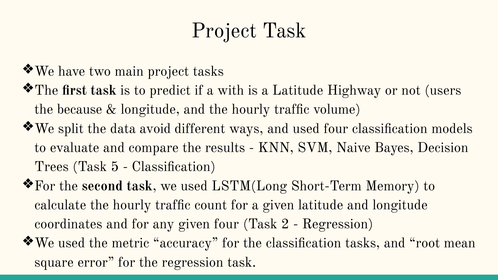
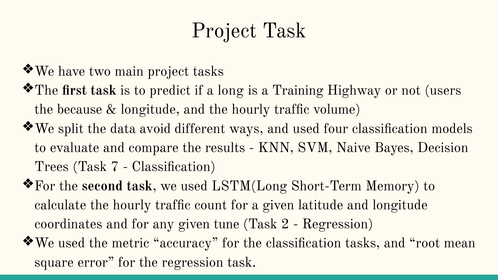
with: with -> long (231, 90)
a Latitude: Latitude -> Training (298, 90)
5: 5 -> 7 (115, 167)
given four: four -> tune (227, 224)
